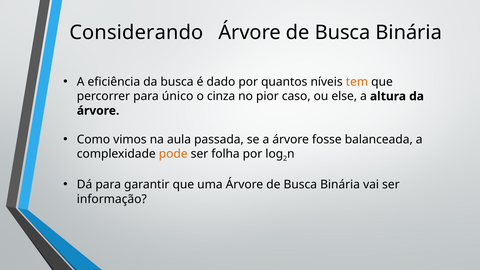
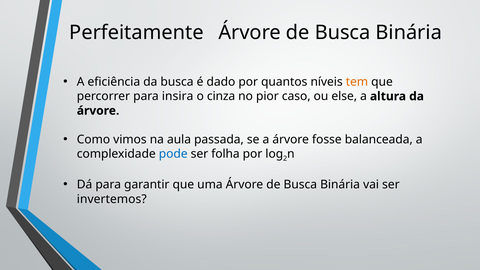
Considerando: Considerando -> Perfeitamente (136, 33)
único: único -> insira (178, 96)
pode colour: orange -> blue (173, 154)
informação: informação -> invertemos (112, 199)
